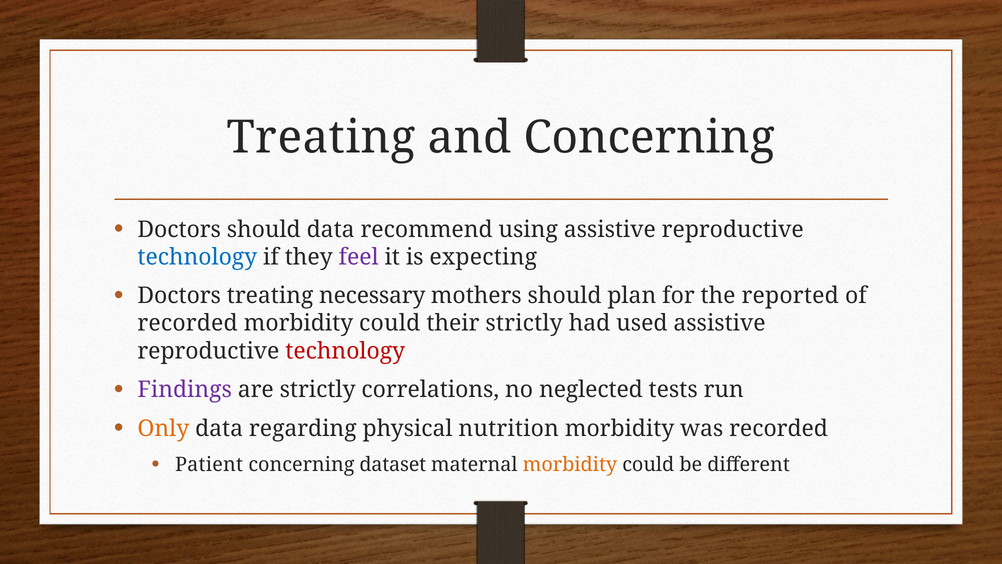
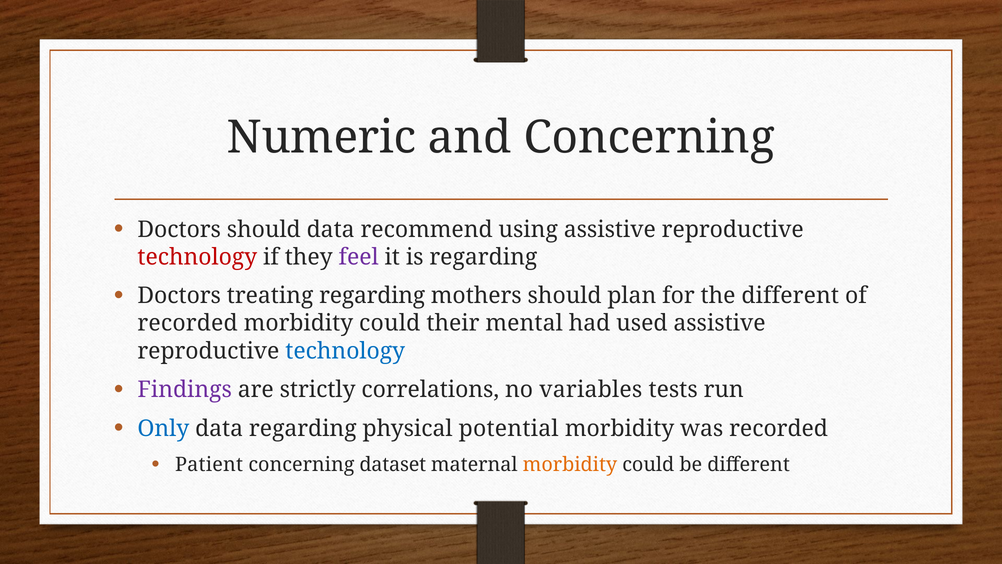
Treating: Treating -> Numeric (322, 137)
technology colour: blue -> red (197, 257)
is expecting: expecting -> regarding (483, 257)
treating necessary: necessary -> regarding (372, 296)
the reported: reported -> different (790, 296)
their strictly: strictly -> mental (524, 323)
technology colour: red -> blue (345, 351)
neglected: neglected -> variables (591, 390)
Only colour: orange -> blue (163, 428)
nutrition: nutrition -> potential (509, 428)
